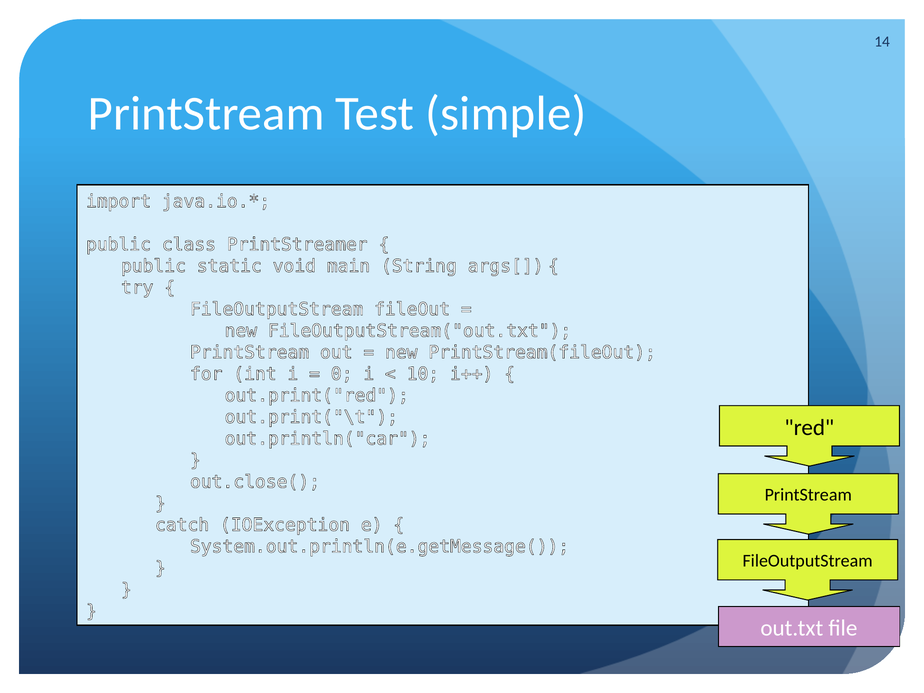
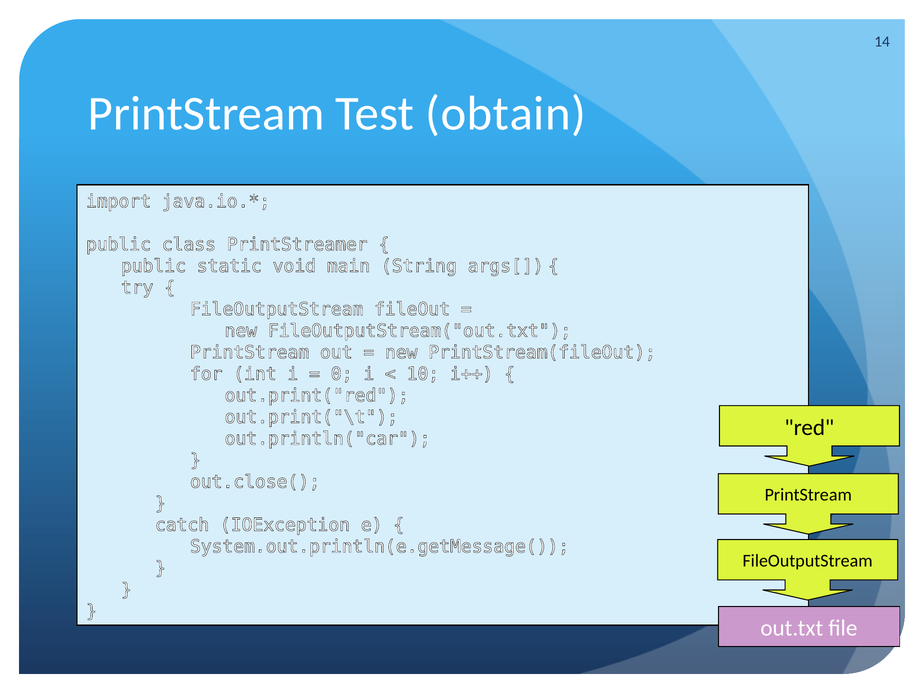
simple: simple -> obtain (506, 114)
